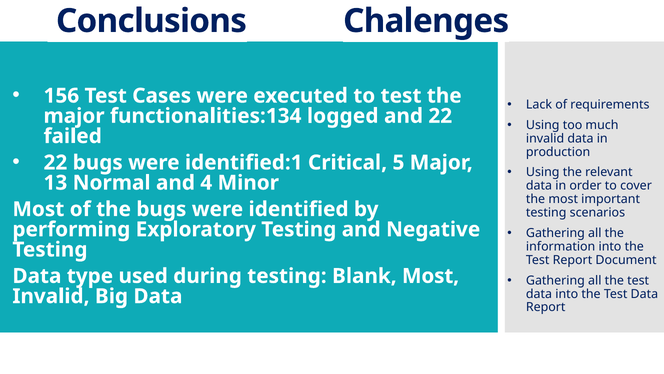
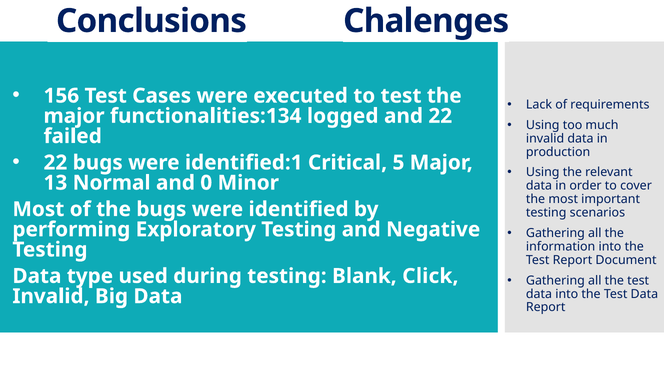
4: 4 -> 0 (206, 183)
Blank Most: Most -> Click (430, 276)
